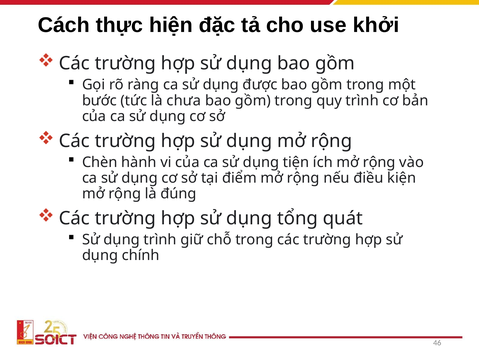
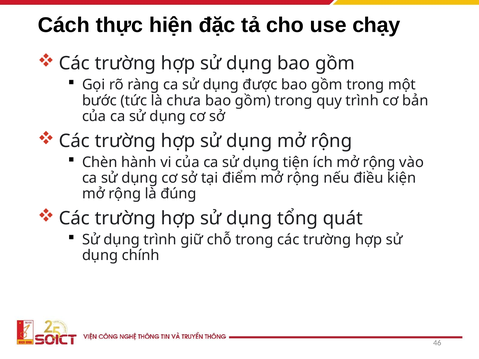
khởi: khởi -> chạy (376, 25)
